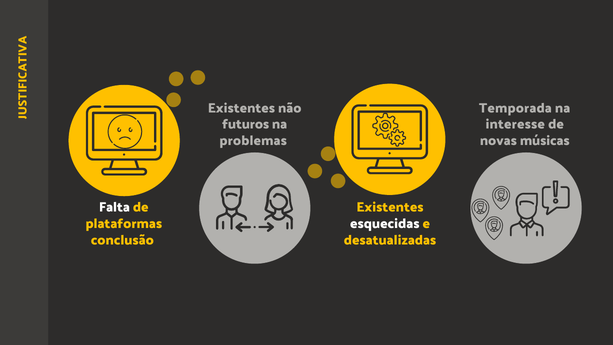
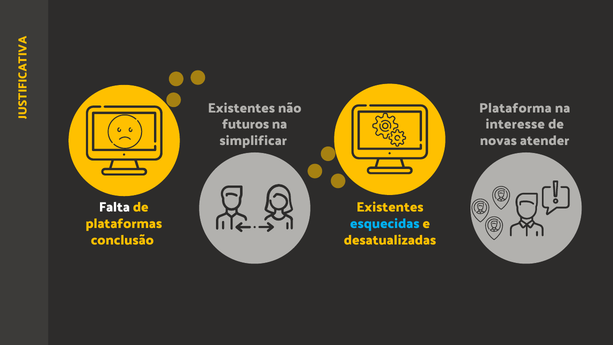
Temporada: Temporada -> Plataforma (515, 108)
problemas: problemas -> simplificar (253, 141)
músicas: músicas -> atender (545, 141)
esquecidas colour: white -> light blue (385, 224)
